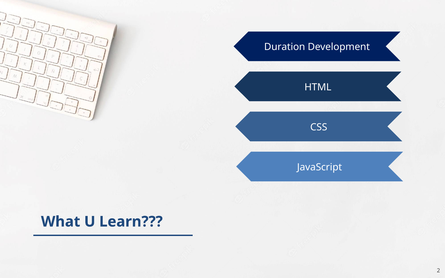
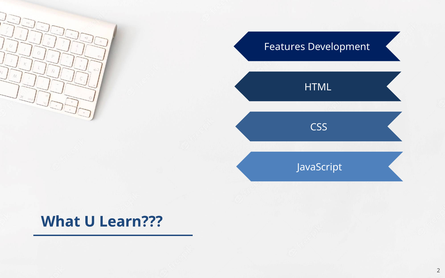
Duration: Duration -> Features (285, 47)
